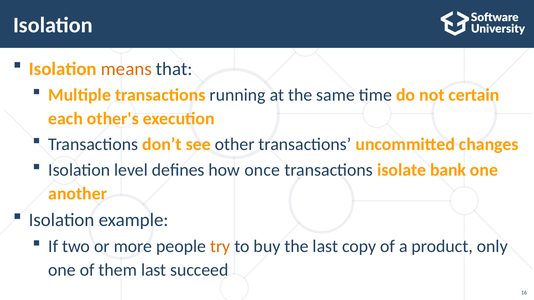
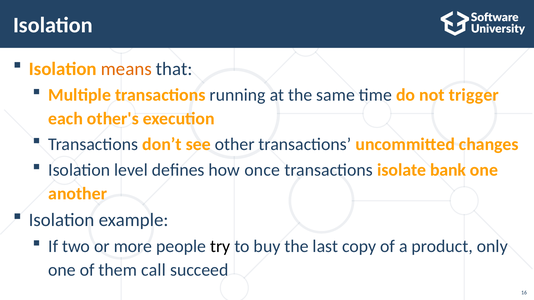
certain: certain -> trigger (474, 95)
try colour: orange -> black (220, 247)
them last: last -> call (154, 270)
